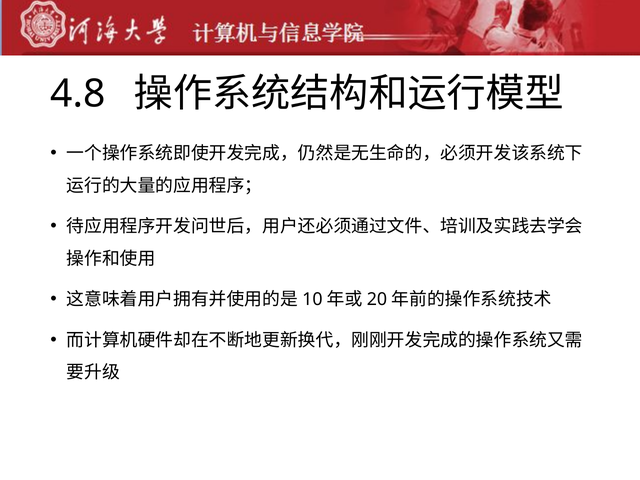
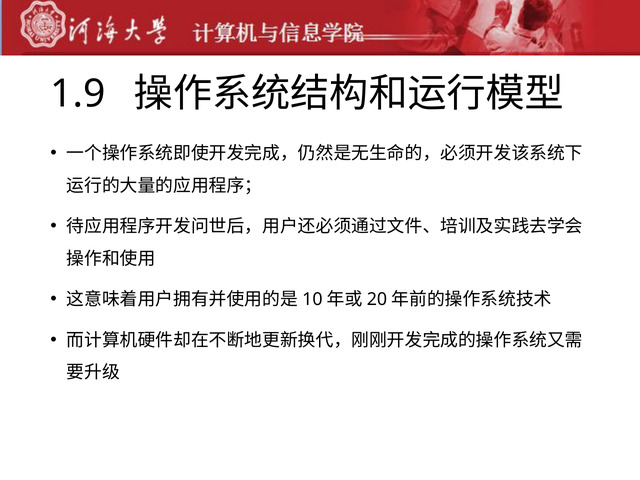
4.8: 4.8 -> 1.9 (78, 94)
